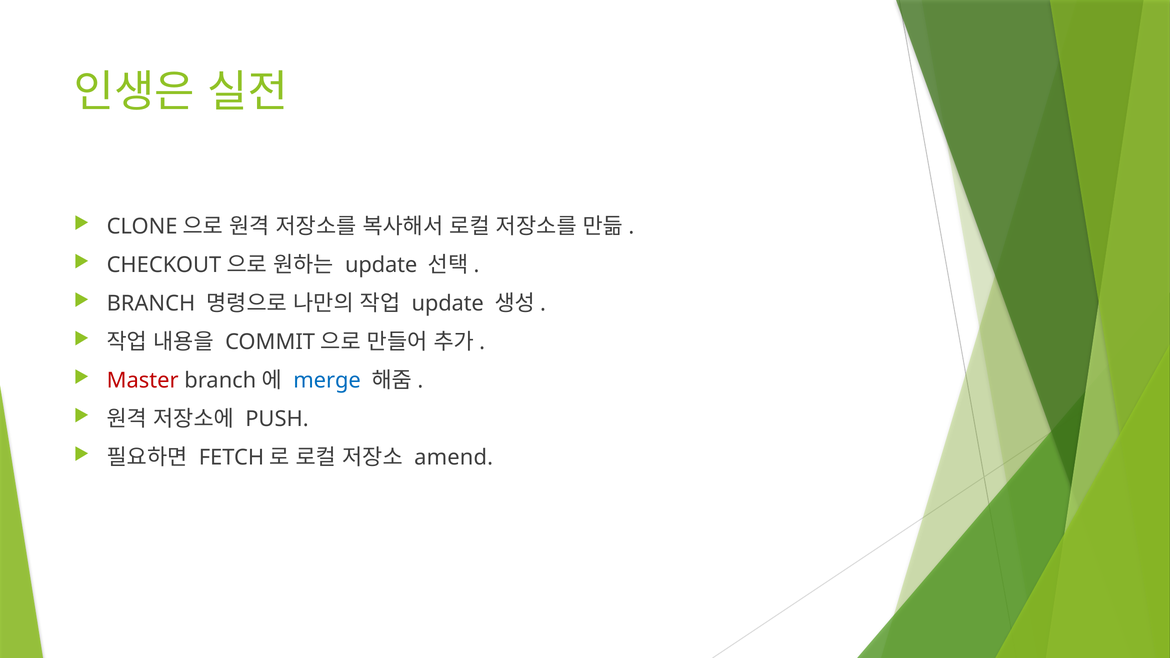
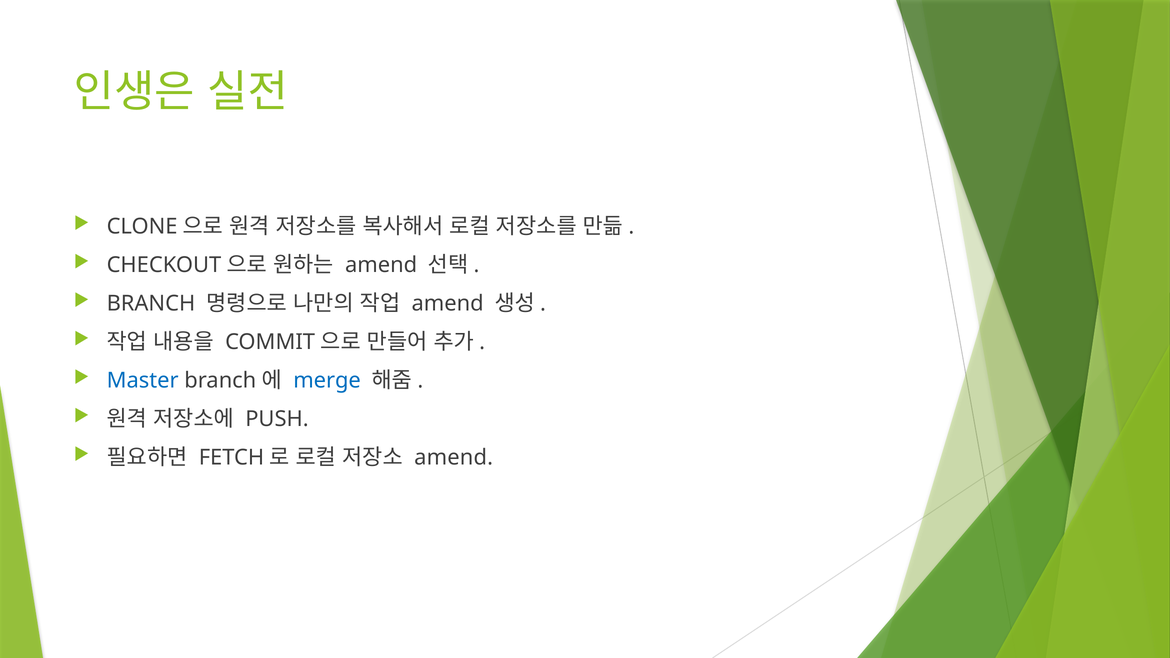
update: update -> amend (381, 265)
update: update -> amend (448, 303)
Master colour: red -> blue (143, 381)
